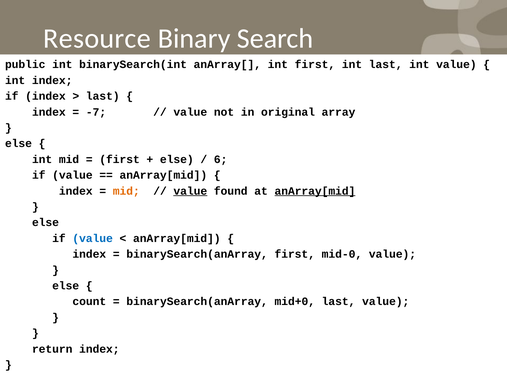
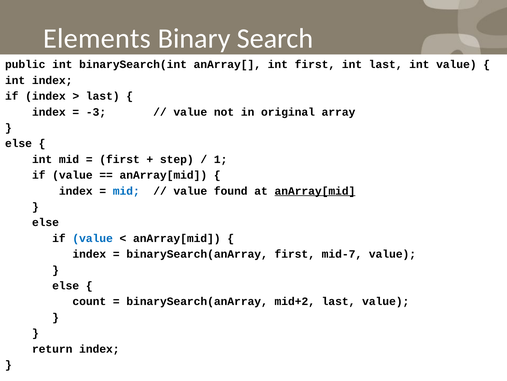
Resource: Resource -> Elements (97, 39)
-7: -7 -> -3 (96, 112)
else: else -> step (177, 159)
6: 6 -> 1 (221, 159)
mid colour: orange -> blue (126, 191)
value underline: present -> none (190, 191)
mid-0: mid-0 -> mid-7 (342, 254)
mid+0: mid+0 -> mid+2 (295, 301)
